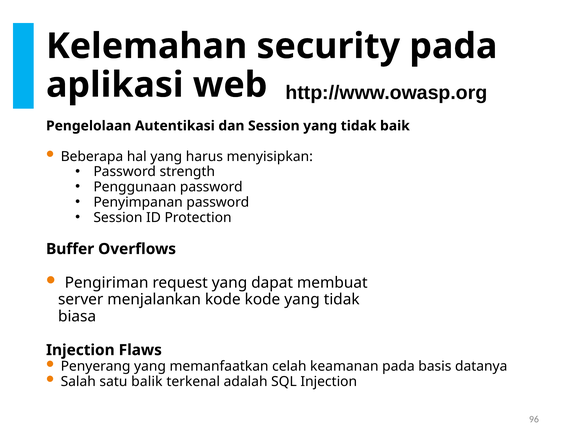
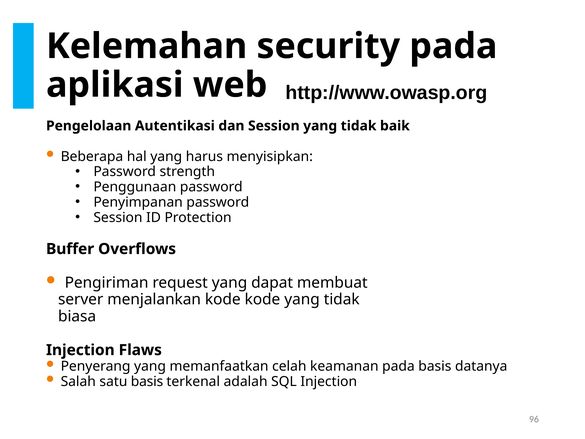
satu balik: balik -> basis (147, 381)
